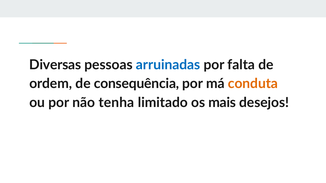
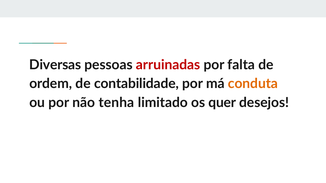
arruinadas colour: blue -> red (168, 65)
consequência: consequência -> contabilidade (136, 84)
mais: mais -> quer (222, 103)
